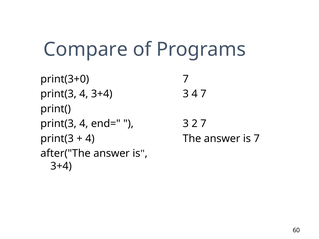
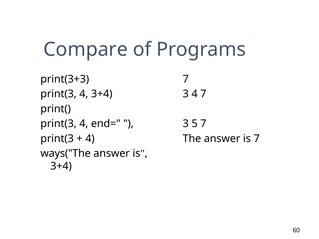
print(3+0: print(3+0 -> print(3+3 (65, 79)
2: 2 -> 5 (195, 124)
after("The: after("The -> ways("The (66, 154)
